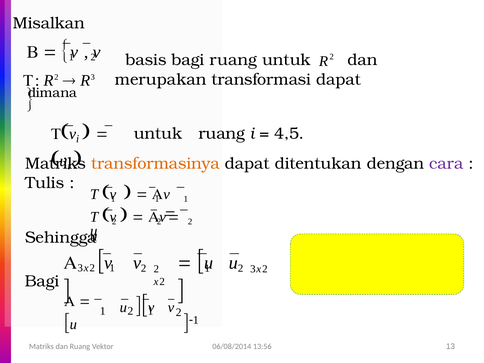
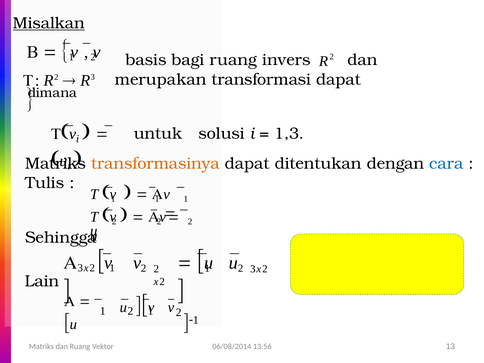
Misalkan underline: none -> present (49, 23)
ruang untuk: untuk -> invers (286, 60)
untuk ruang: ruang -> solusi (222, 133)
4,5: 4,5 -> 1,3 (289, 133)
cara colour: purple -> blue (446, 163)
Bagi: Bagi -> Lain (42, 281)
